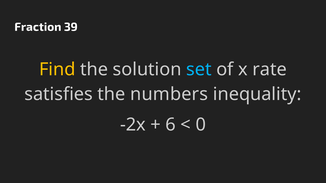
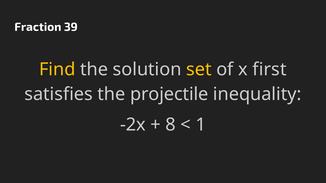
set colour: light blue -> yellow (199, 69)
rate: rate -> first (269, 69)
numbers: numbers -> projectile (169, 94)
6: 6 -> 8 (171, 125)
0: 0 -> 1 (201, 125)
